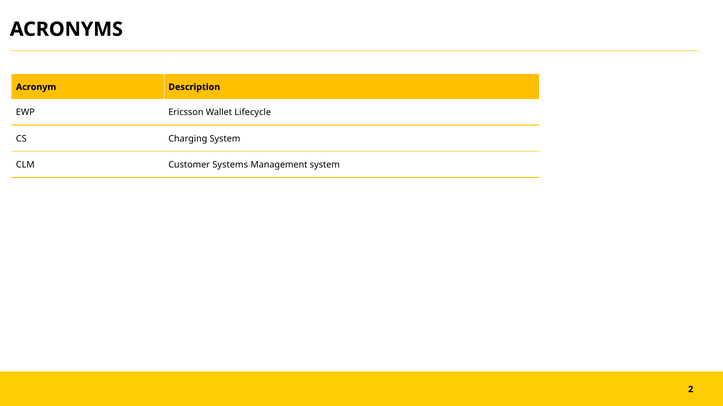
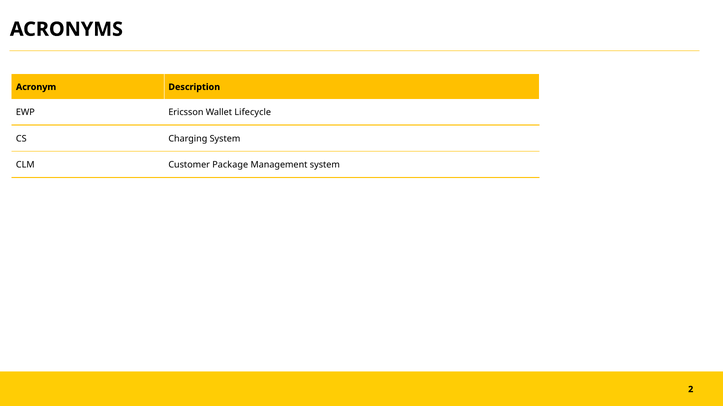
Systems: Systems -> Package (230, 165)
